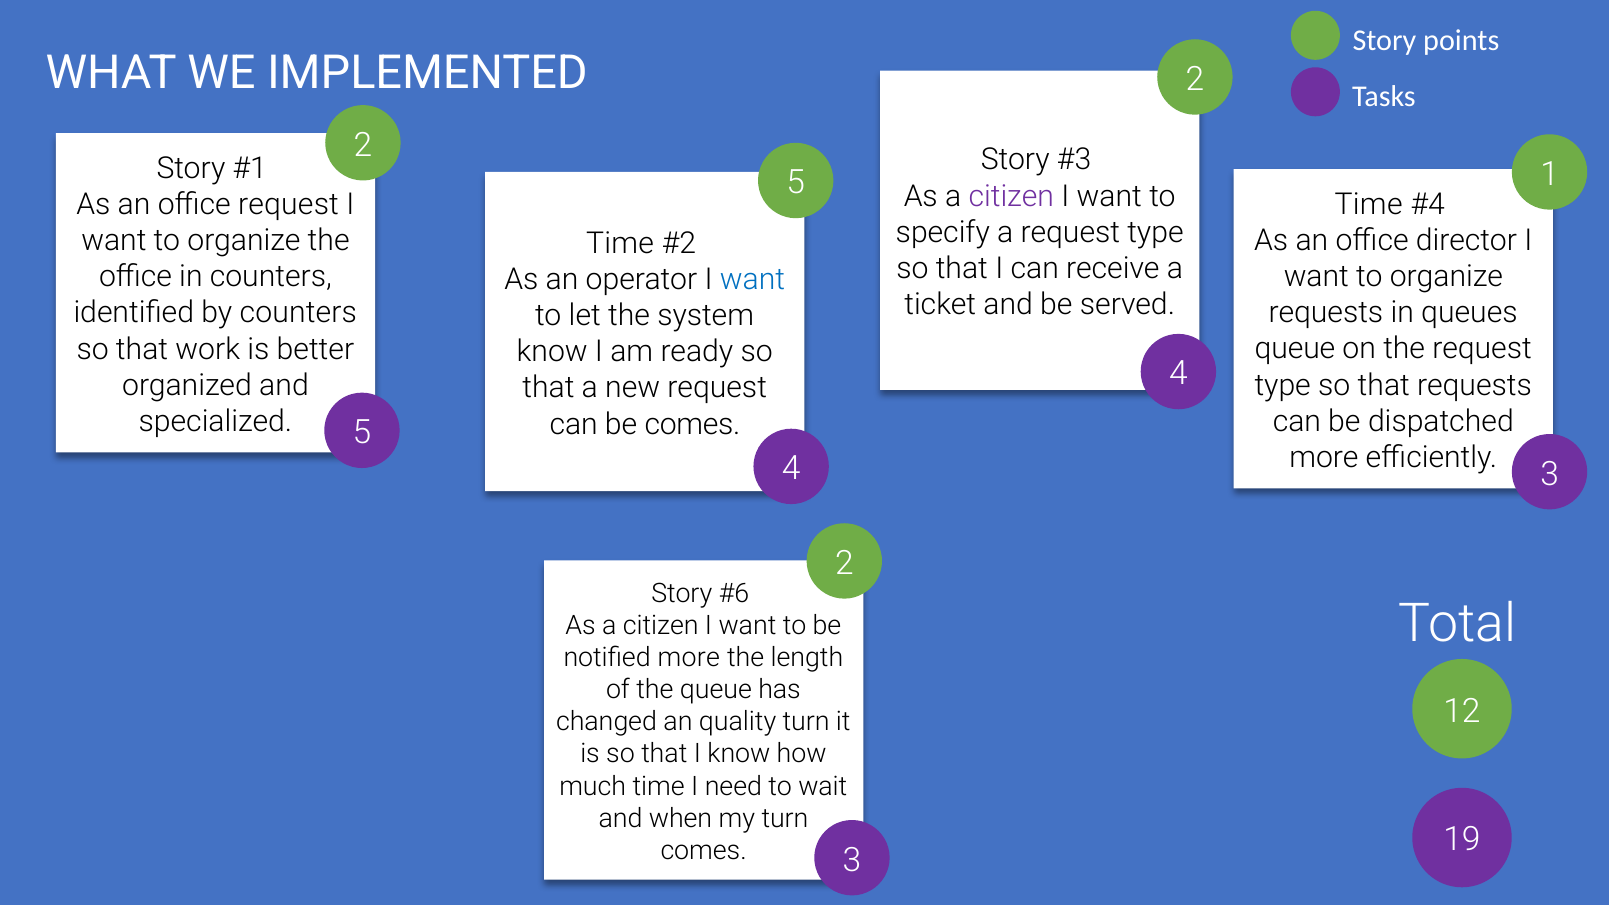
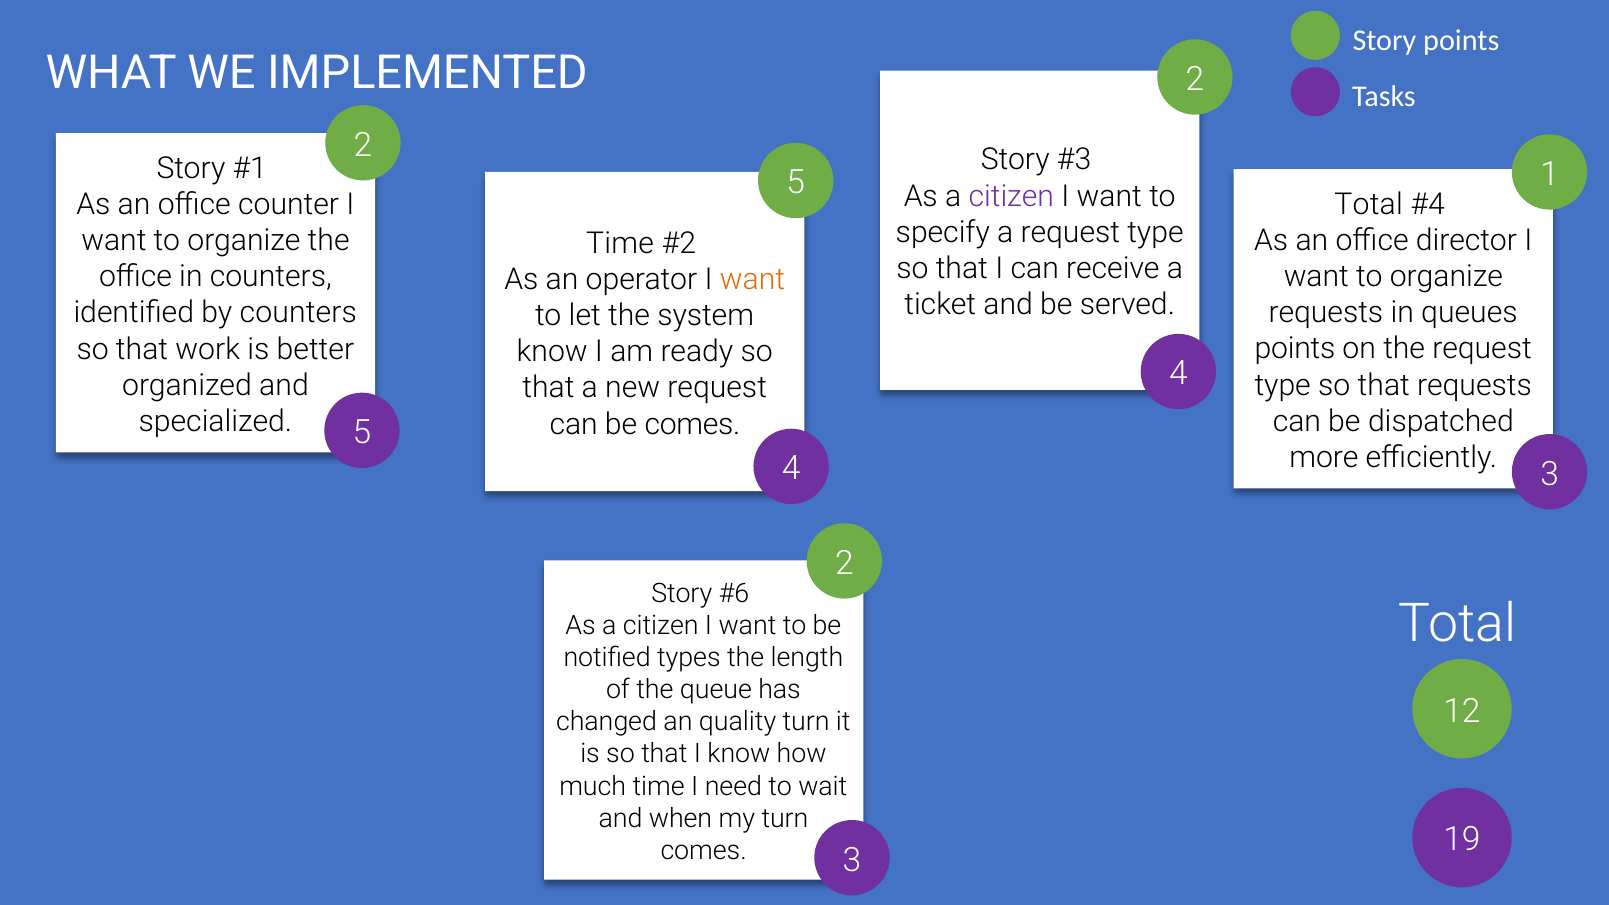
Time: Time -> Total (1369, 204)
office request: request -> counter (289, 204)
want colour: blue -> orange (753, 279)
queue: queue -> points (1295, 349)
notified more: more -> types (689, 658)
